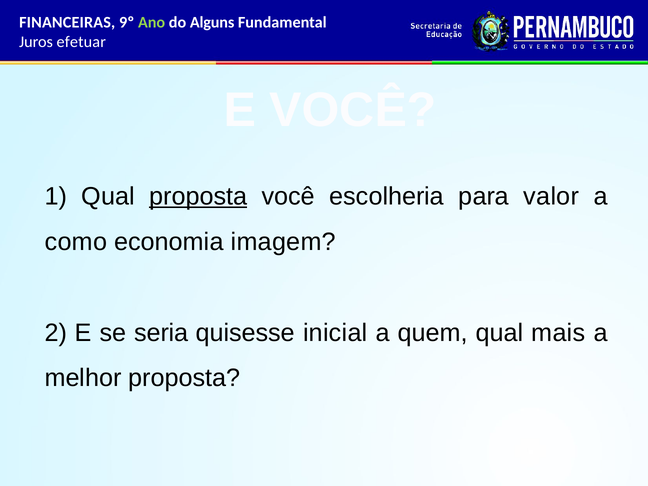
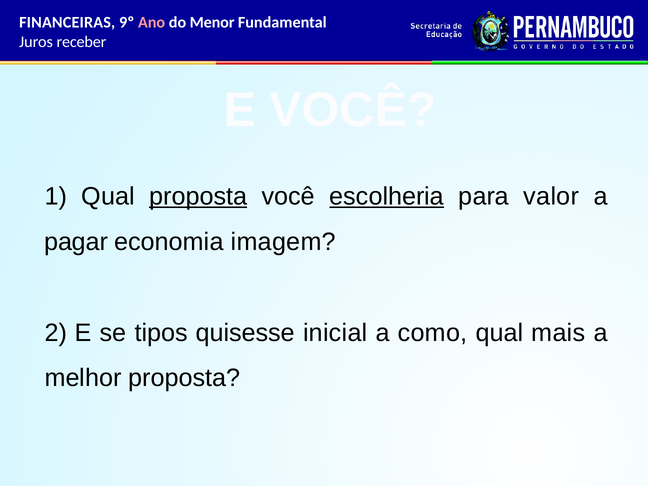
Ano colour: light green -> pink (152, 22)
Alguns: Alguns -> Menor (212, 22)
efetuar: efetuar -> receber (81, 42)
escolheria underline: none -> present (387, 197)
como: como -> pagar (76, 242)
seria: seria -> tipos (161, 333)
quem: quem -> como (432, 333)
